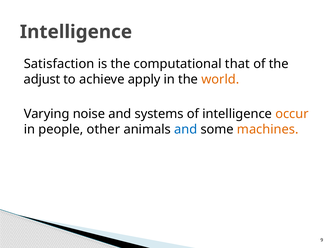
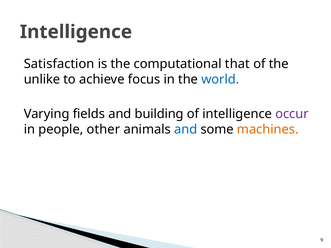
adjust: adjust -> unlike (42, 79)
apply: apply -> focus (144, 79)
world colour: orange -> blue (220, 79)
noise: noise -> fields (89, 114)
systems: systems -> building (159, 114)
occur colour: orange -> purple (292, 114)
